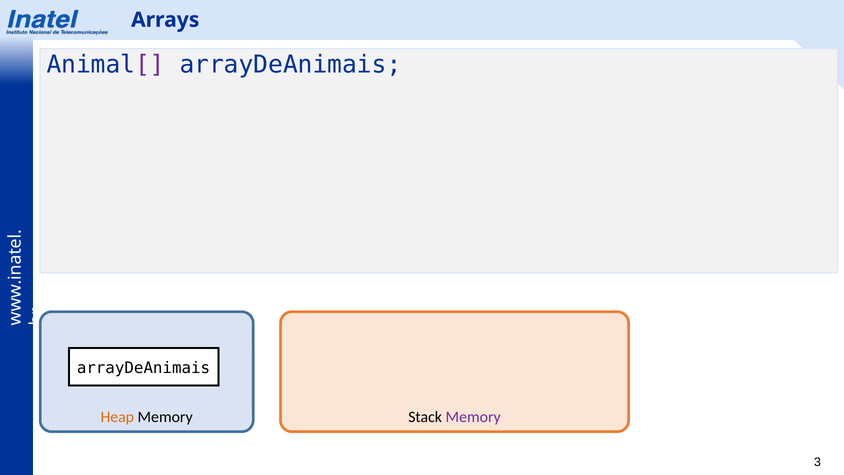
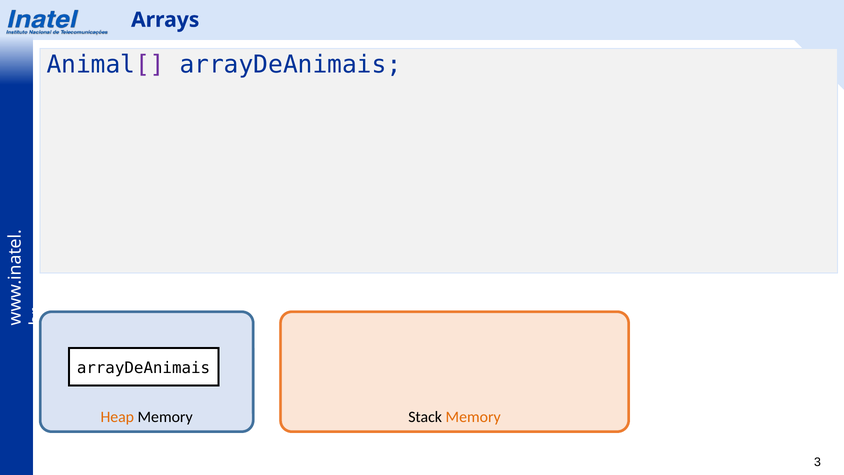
Memory colour: purple -> orange (473, 417)
